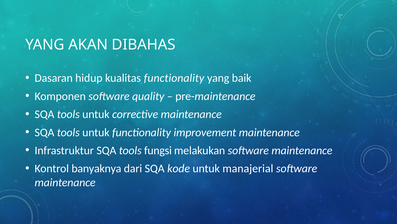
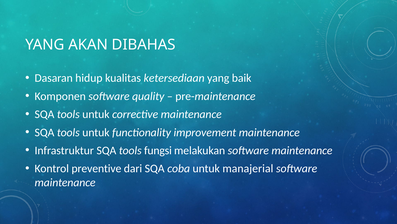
kualitas functionality: functionality -> ketersediaan (174, 78)
banyaknya: banyaknya -> preventive (96, 168)
kode: kode -> coba (179, 168)
